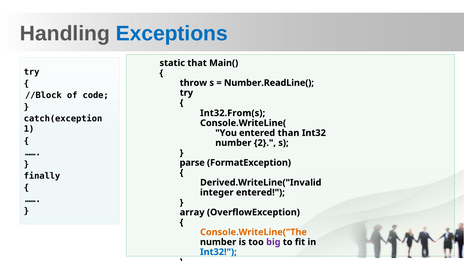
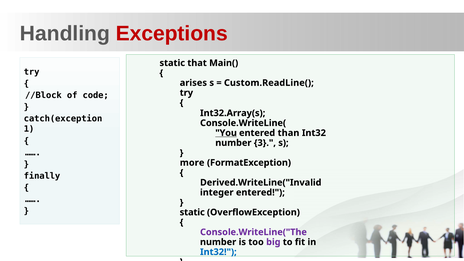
Exceptions colour: blue -> red (172, 34)
throw: throw -> arises (193, 83)
Number.ReadLine(: Number.ReadLine( -> Custom.ReadLine( (269, 83)
Int32.From(s: Int32.From(s -> Int32.Array(s (233, 113)
You underline: none -> present (226, 133)
2: 2 -> 3 (265, 143)
parse: parse -> more (192, 163)
array: array -> static (192, 212)
Console.WriteLine("The colour: orange -> purple (253, 232)
